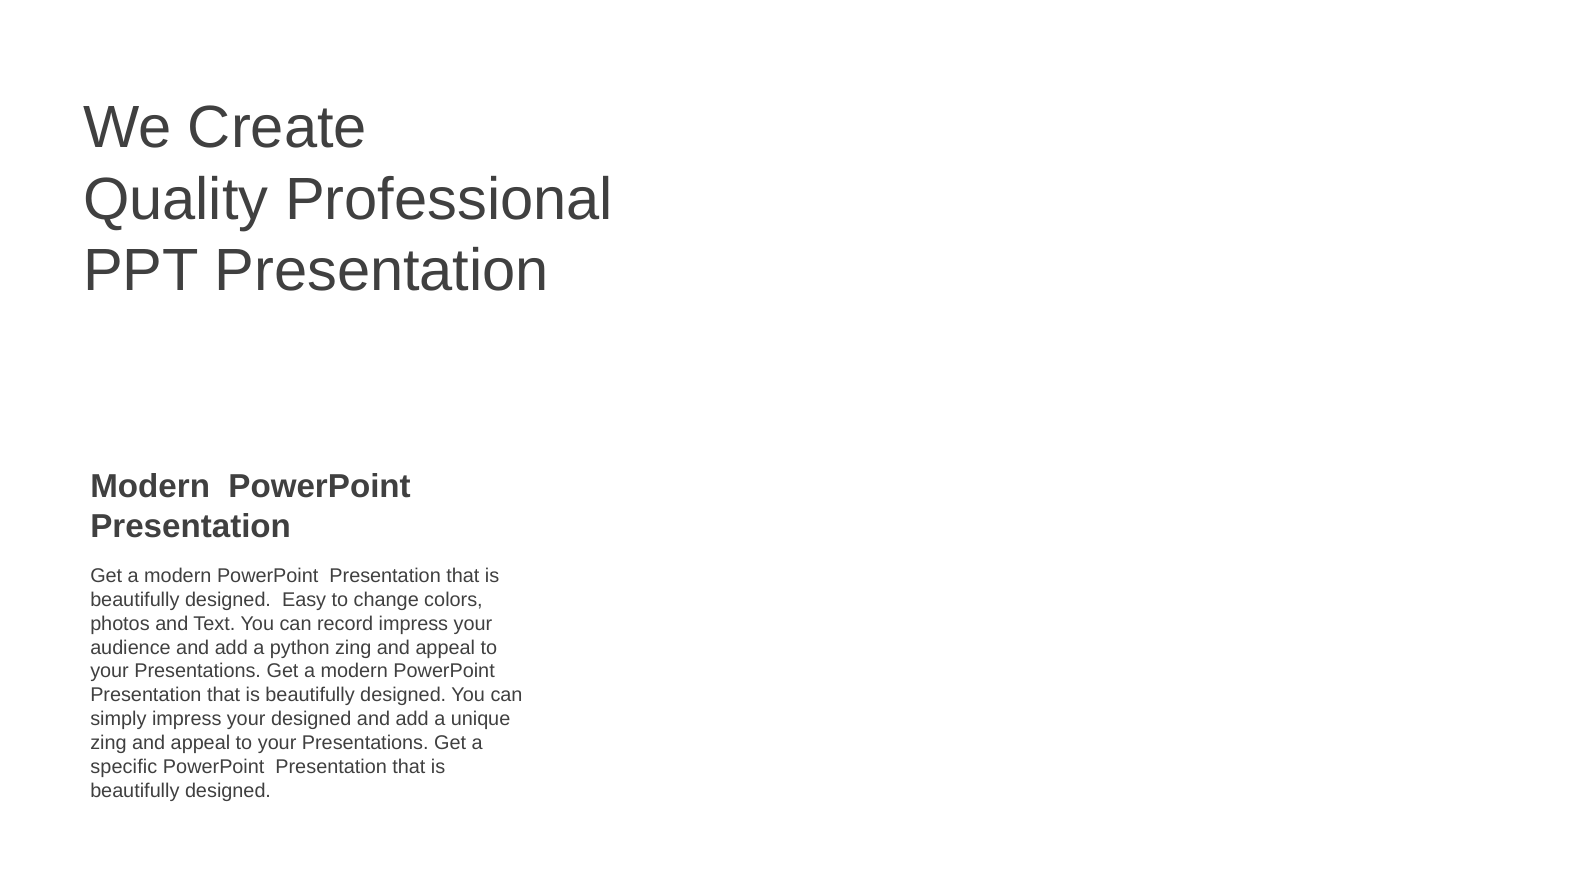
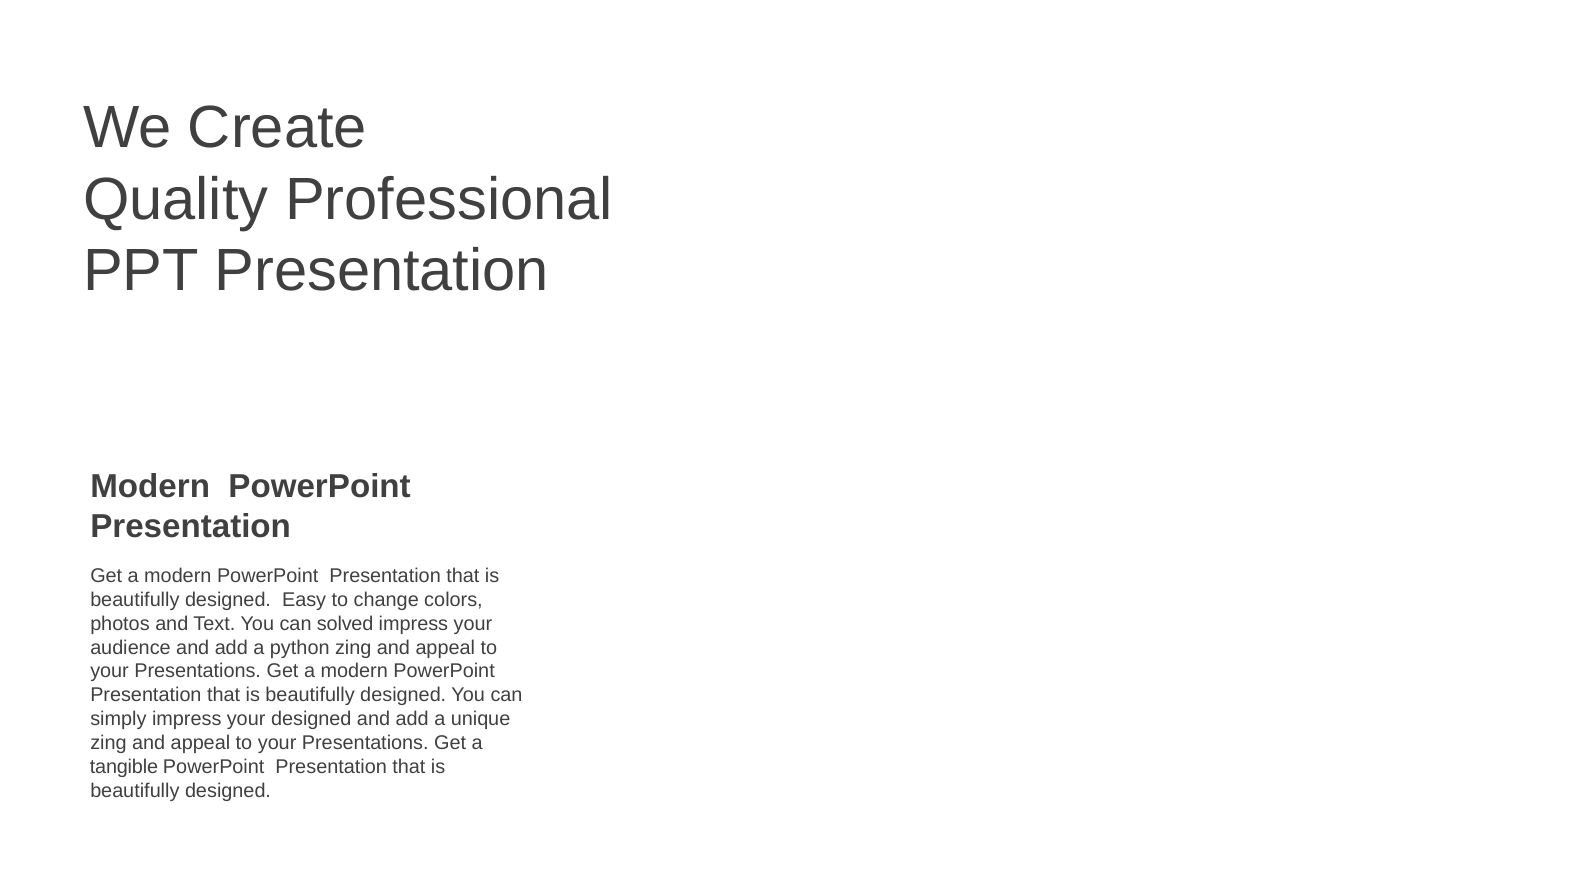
record: record -> solved (345, 624)
specific: specific -> tangible (124, 767)
